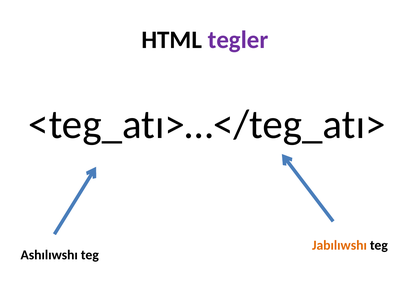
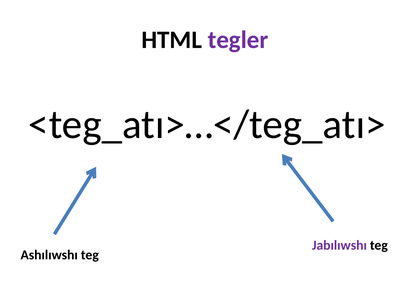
Jabılıwshı colour: orange -> purple (339, 245)
